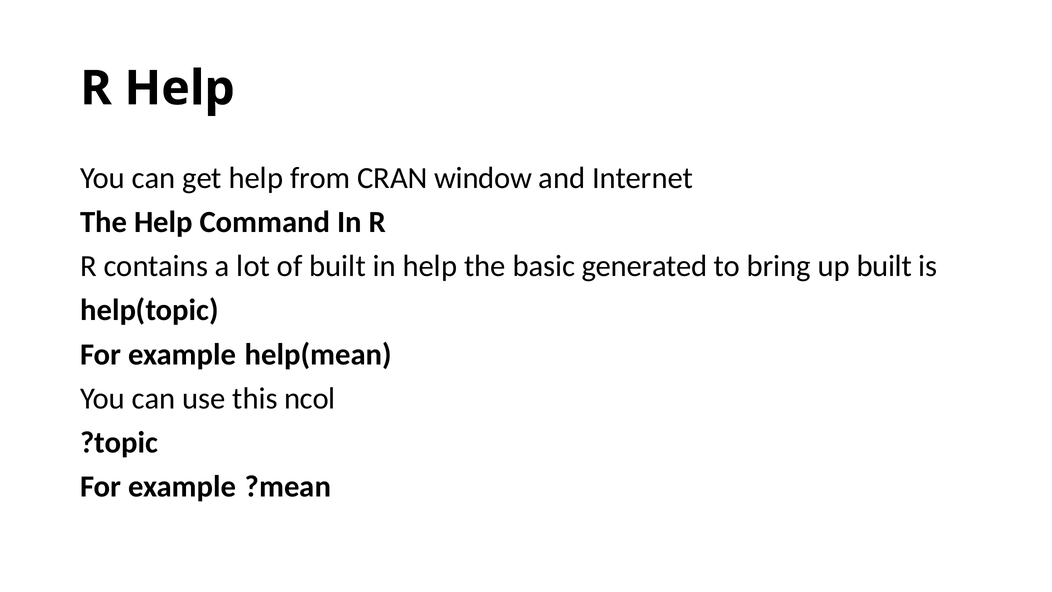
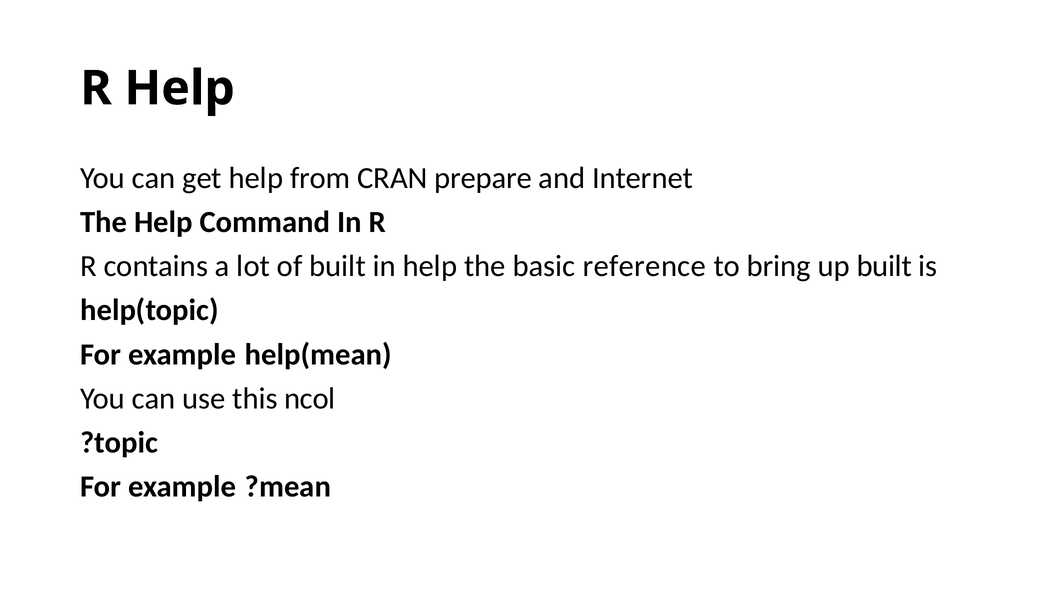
window: window -> prepare (483, 178)
generated: generated -> reference (644, 266)
